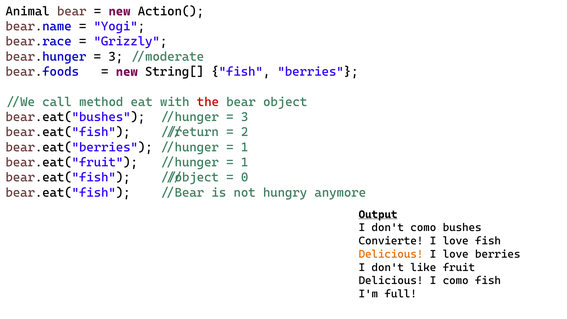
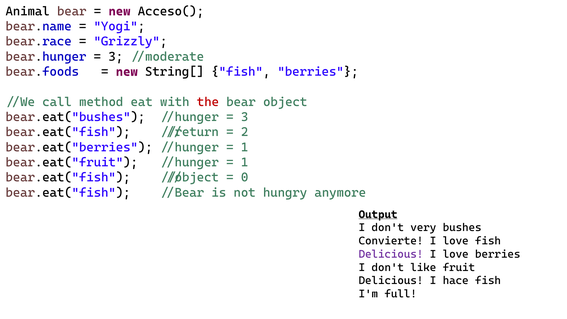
Action(: Action( -> Acceso( (171, 11)
don't como: como -> very (423, 228)
Delicious colour: orange -> purple (391, 254)
I como: como -> hace (456, 281)
